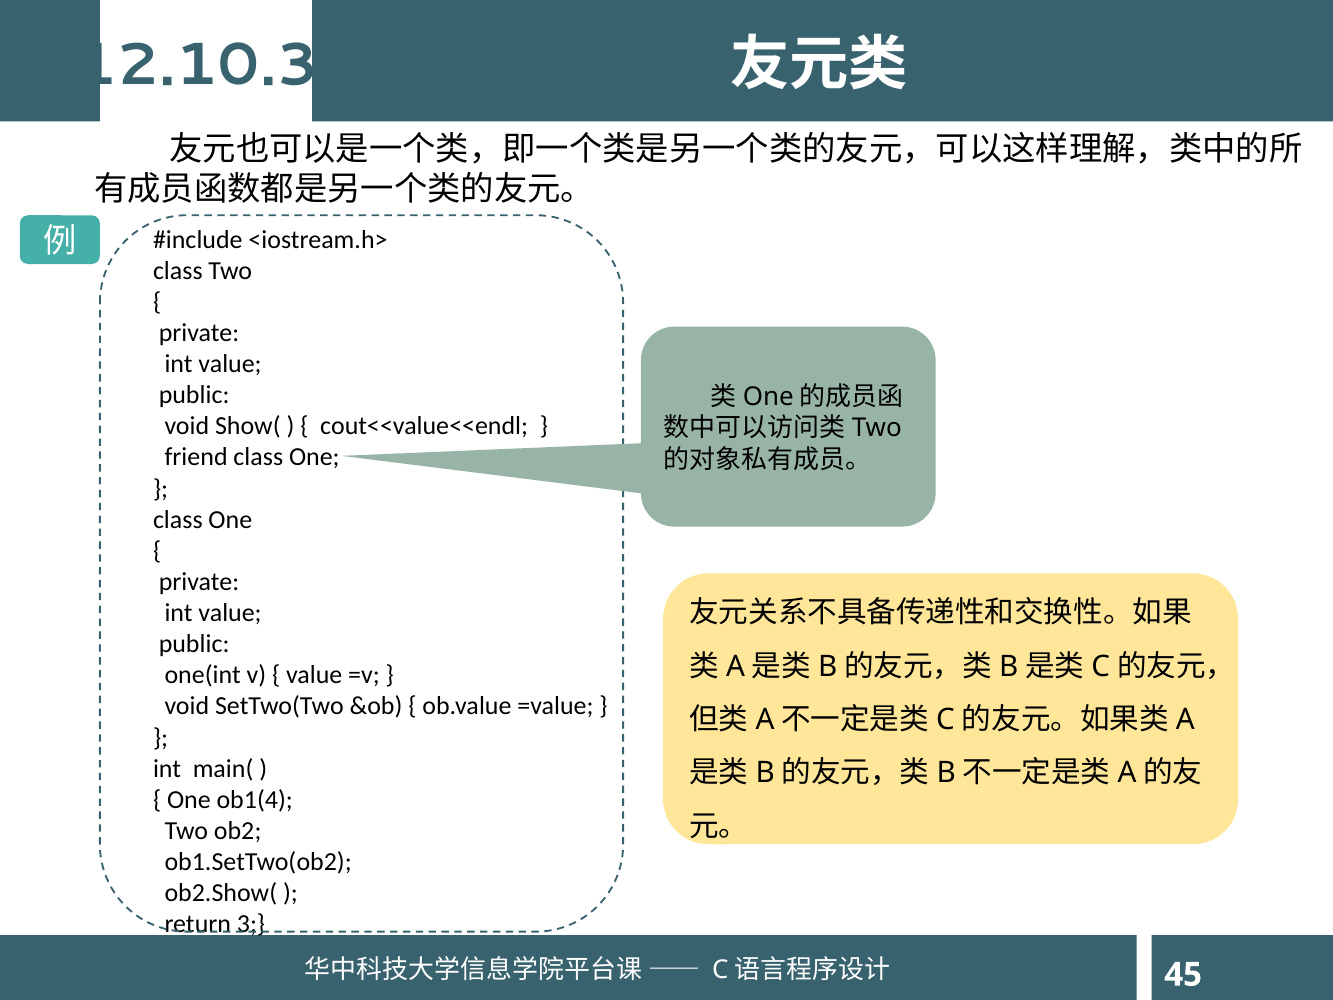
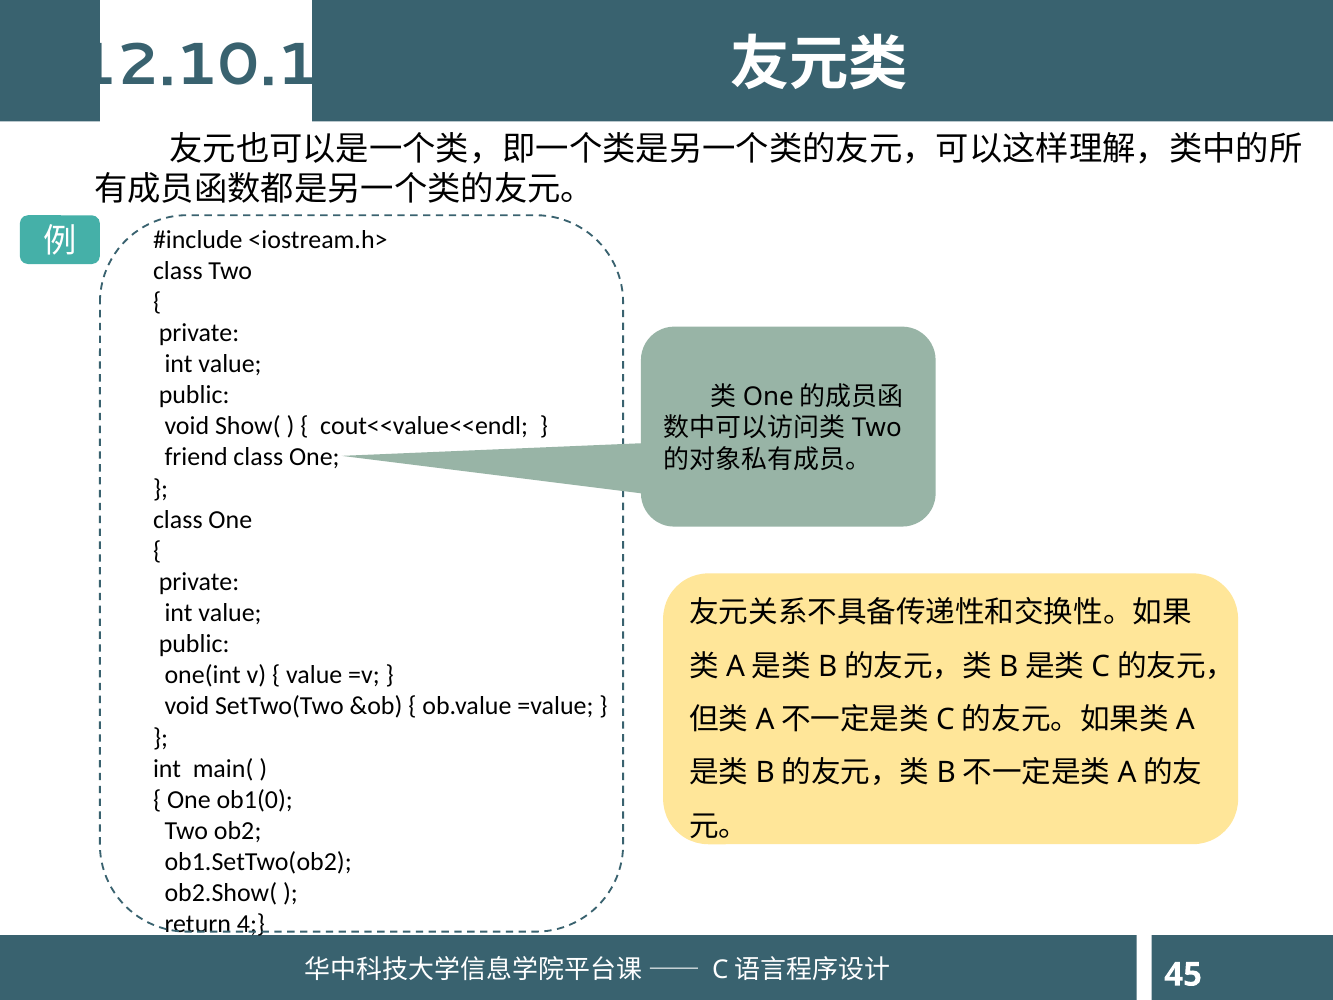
12.10.3: 12.10.3 -> 12.10.1 (197, 65)
ob1(4: ob1(4 -> ob1(0 (255, 800)
3: 3 -> 4 (251, 924)
